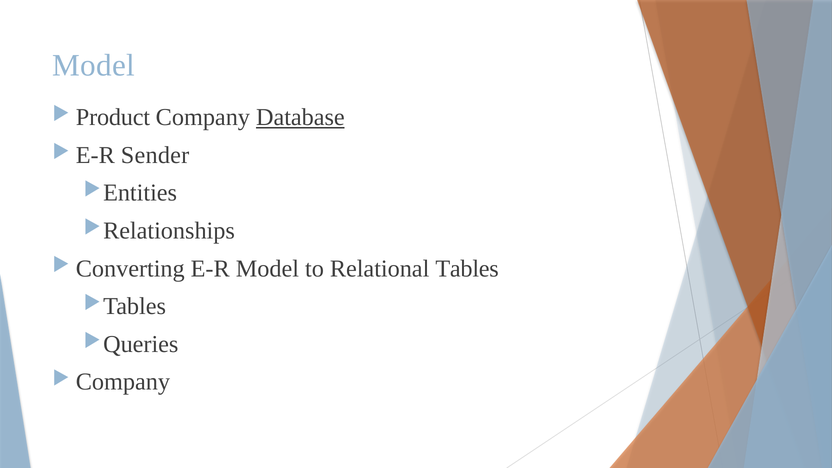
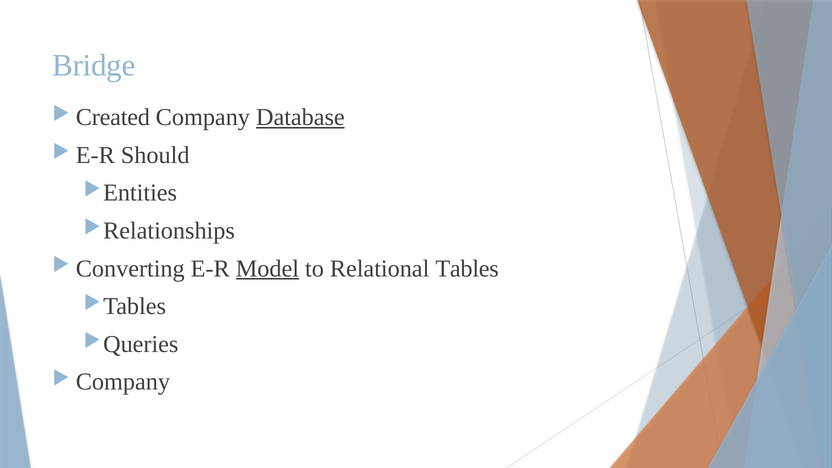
Model: Model -> Bridge (94, 66)
Product: Product -> Created (113, 117)
Sender: Sender -> Should (155, 155)
Model underline: none -> present (267, 269)
